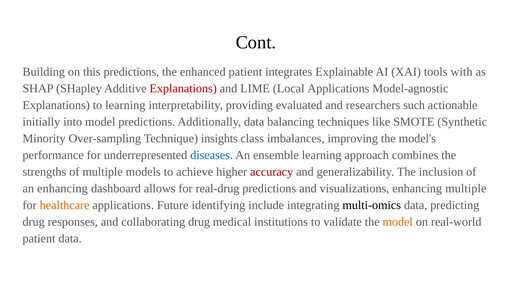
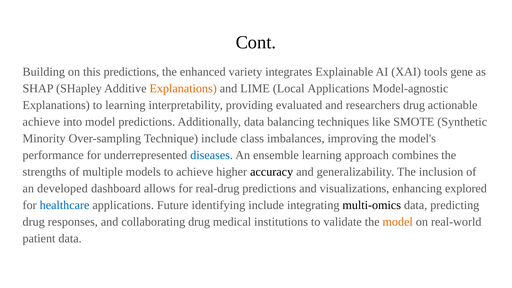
enhanced patient: patient -> variety (245, 72)
with: with -> gene (462, 72)
Explanations colour: red -> orange (183, 88)
researchers such: such -> drug (414, 105)
initially: initially -> achieve (41, 122)
Technique insights: insights -> include (219, 138)
accuracy colour: red -> black (272, 172)
an enhancing: enhancing -> developed (62, 188)
enhancing multiple: multiple -> explored (466, 188)
healthcare colour: orange -> blue (65, 205)
